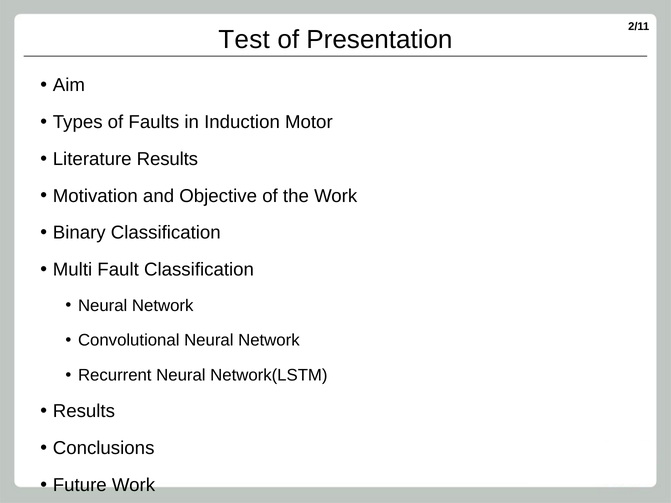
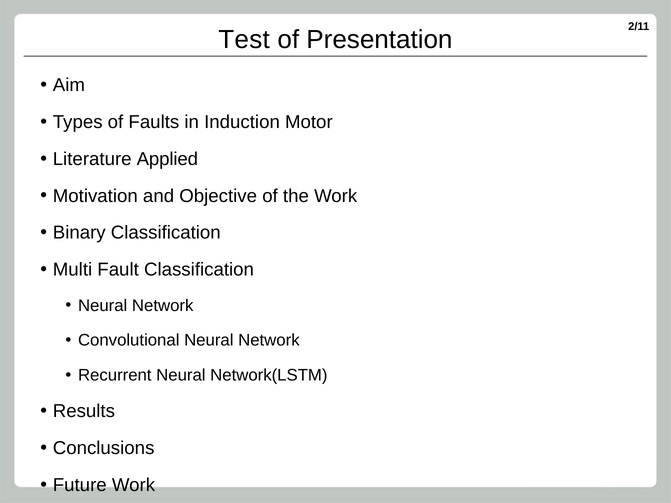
Literature Results: Results -> Applied (167, 159)
